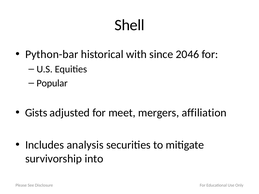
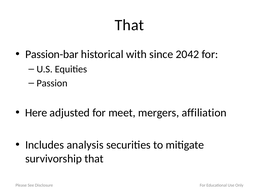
Shell: Shell -> That (129, 25)
Python-bar: Python-bar -> Passion-bar (52, 54)
2046: 2046 -> 2042 (187, 54)
Popular: Popular -> Passion (52, 83)
Gists: Gists -> Here (36, 113)
survivorship into: into -> that (94, 159)
